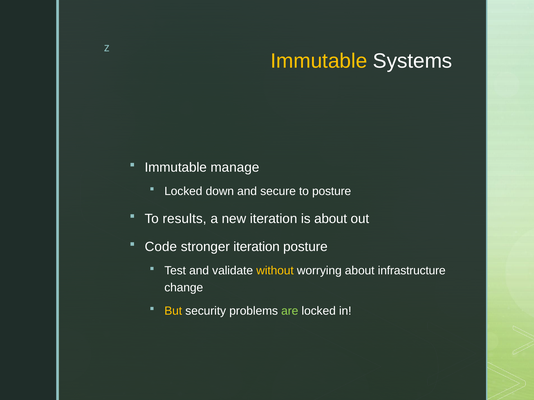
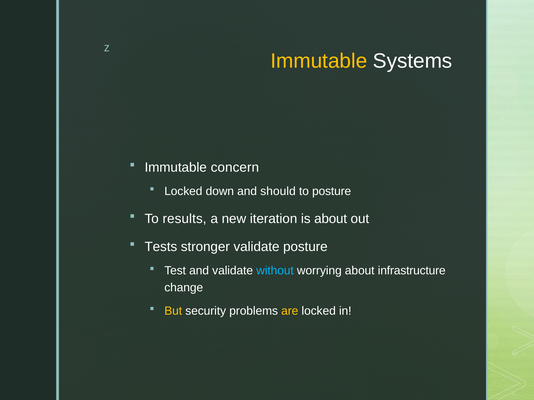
manage: manage -> concern (235, 168)
secure: secure -> should (278, 192)
Code: Code -> Tests (161, 247)
stronger iteration: iteration -> validate (256, 247)
without colour: yellow -> light blue (275, 271)
are colour: light green -> yellow (290, 311)
